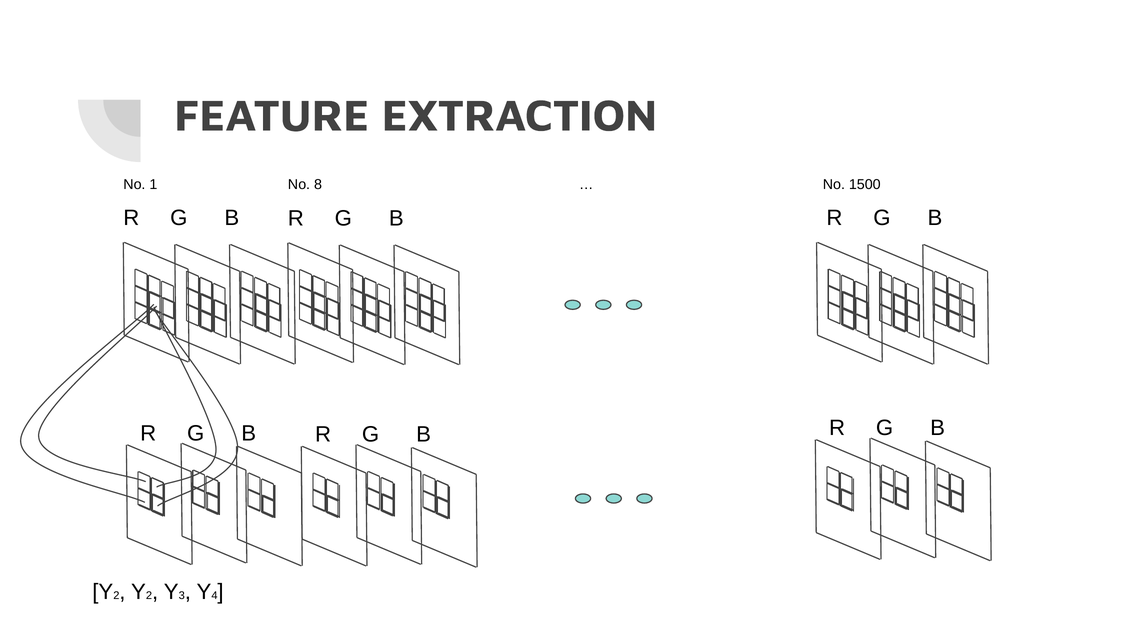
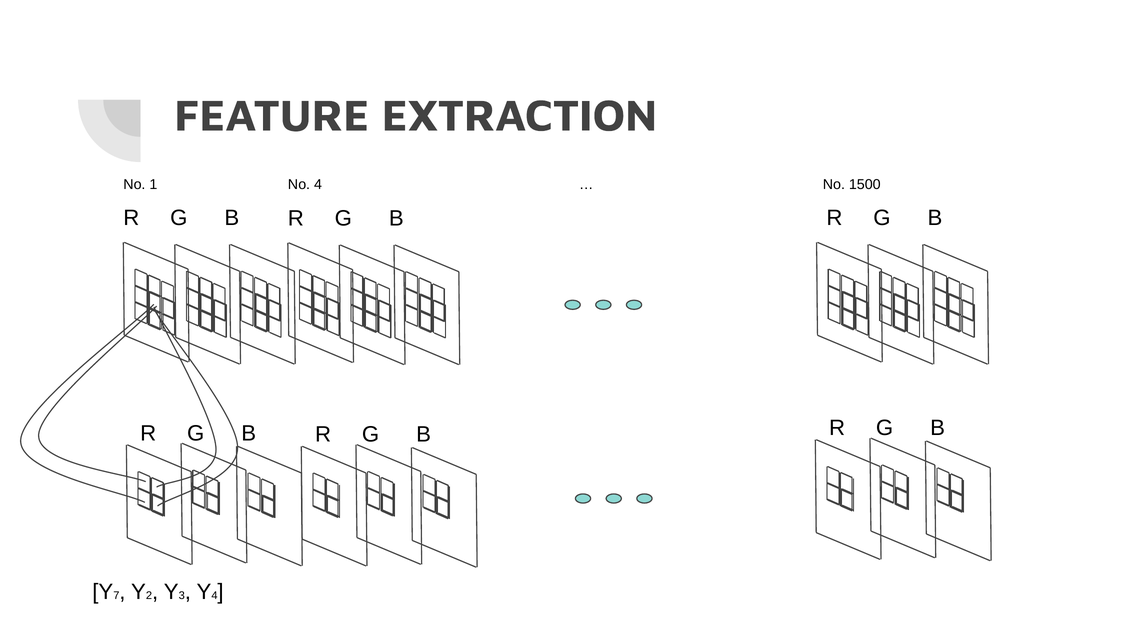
No 8: 8 -> 4 (318, 184)
2: 2 -> 7 (116, 595)
